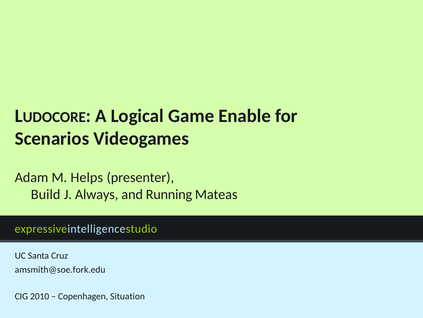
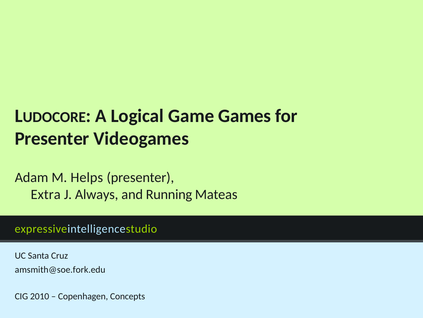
Enable: Enable -> Games (245, 116)
Scenarios: Scenarios -> Presenter (52, 138)
Build: Build -> Extra (46, 194)
Situation: Situation -> Concepts (128, 296)
